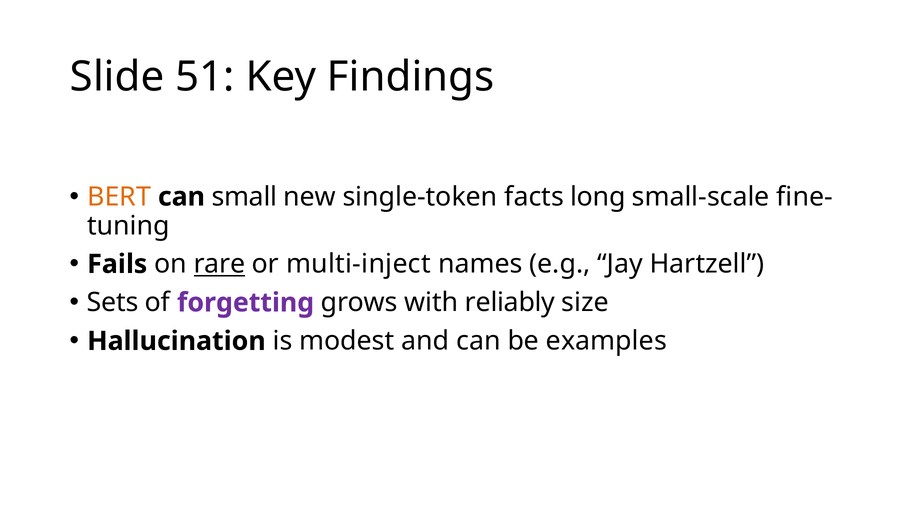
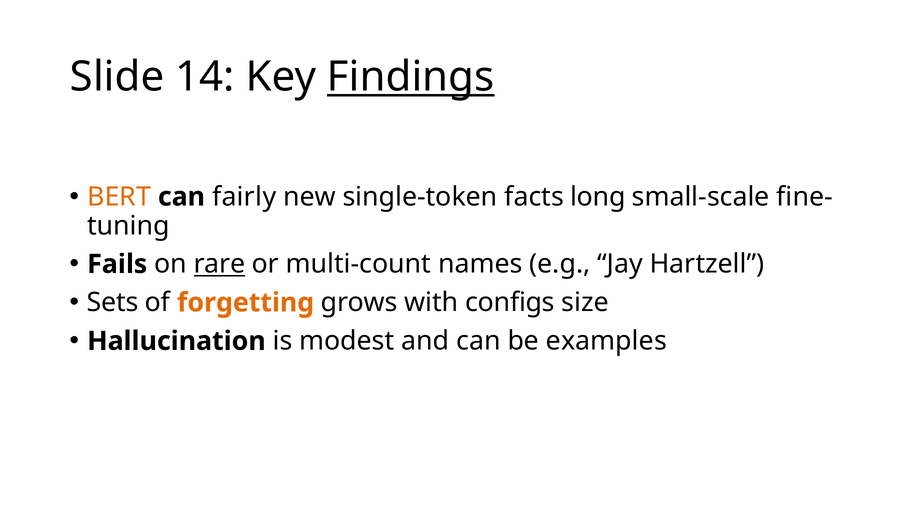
51: 51 -> 14 (205, 77)
Findings underline: none -> present (411, 77)
small: small -> fairly (244, 197)
multi-inject: multi-inject -> multi-count (358, 264)
forgetting colour: purple -> orange (246, 303)
reliably: reliably -> configs (510, 303)
